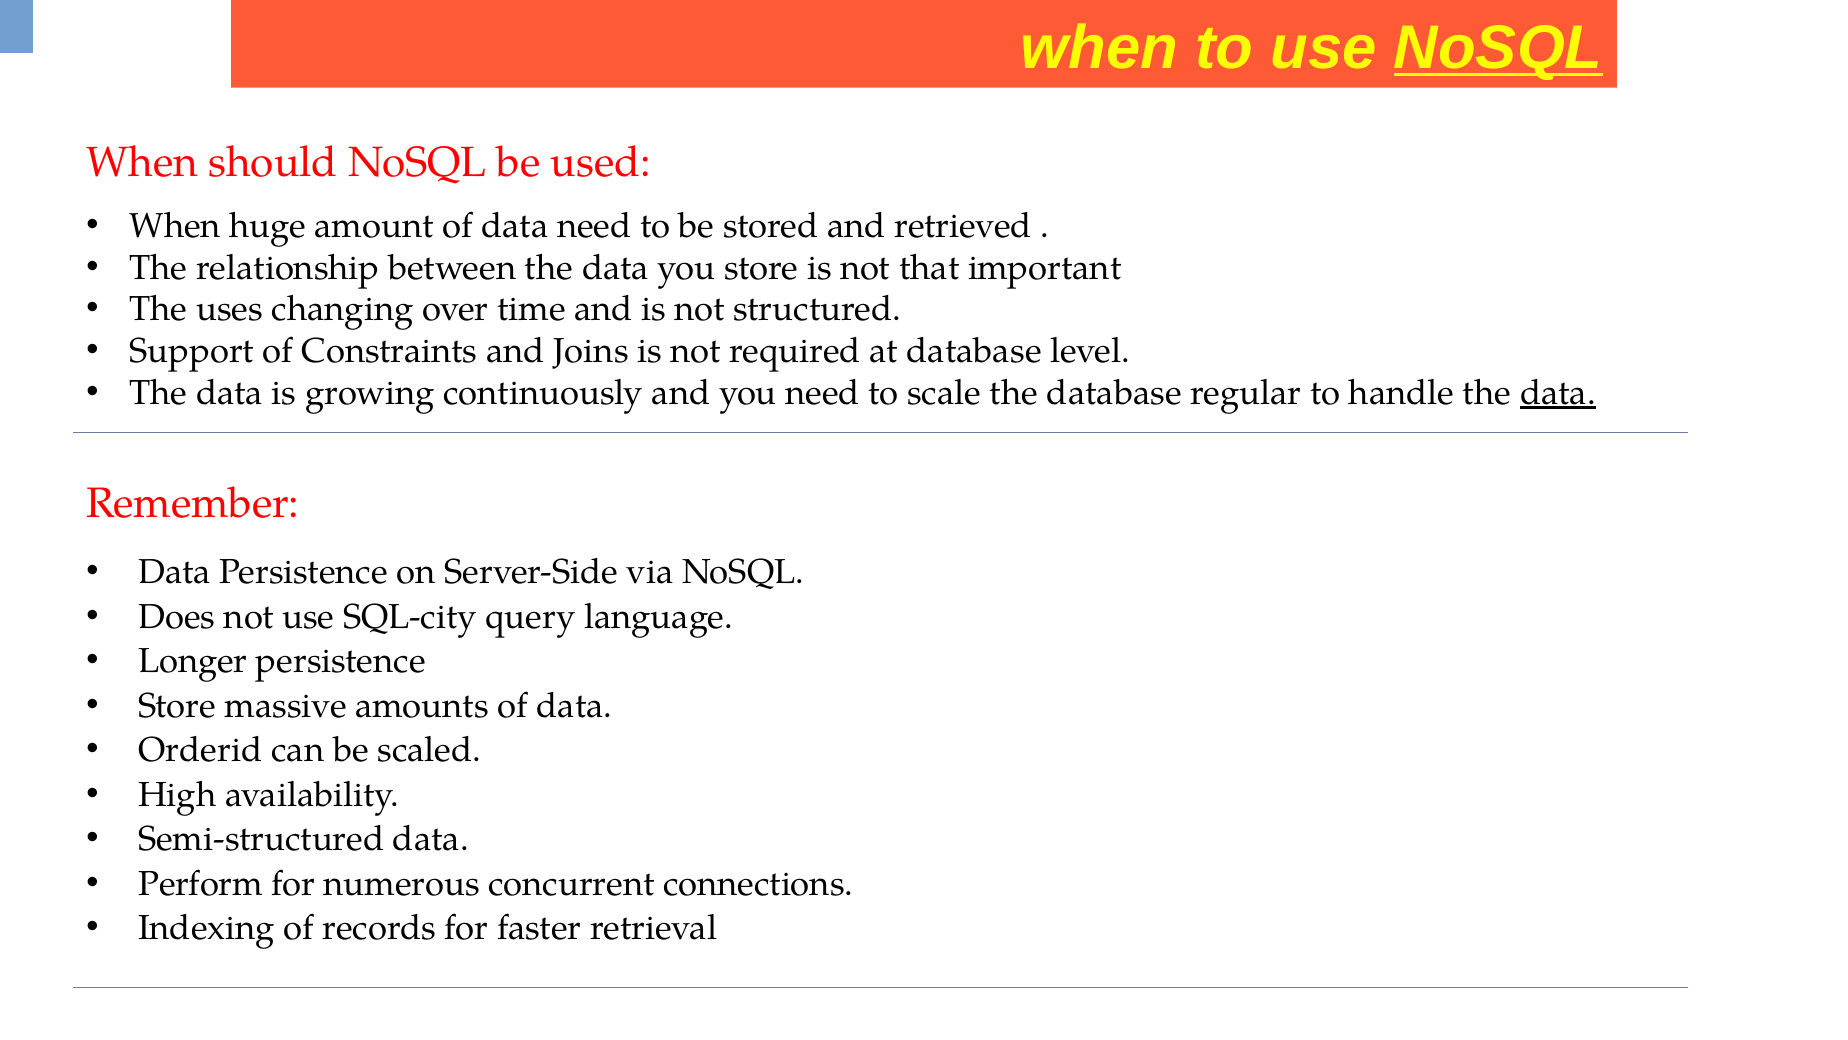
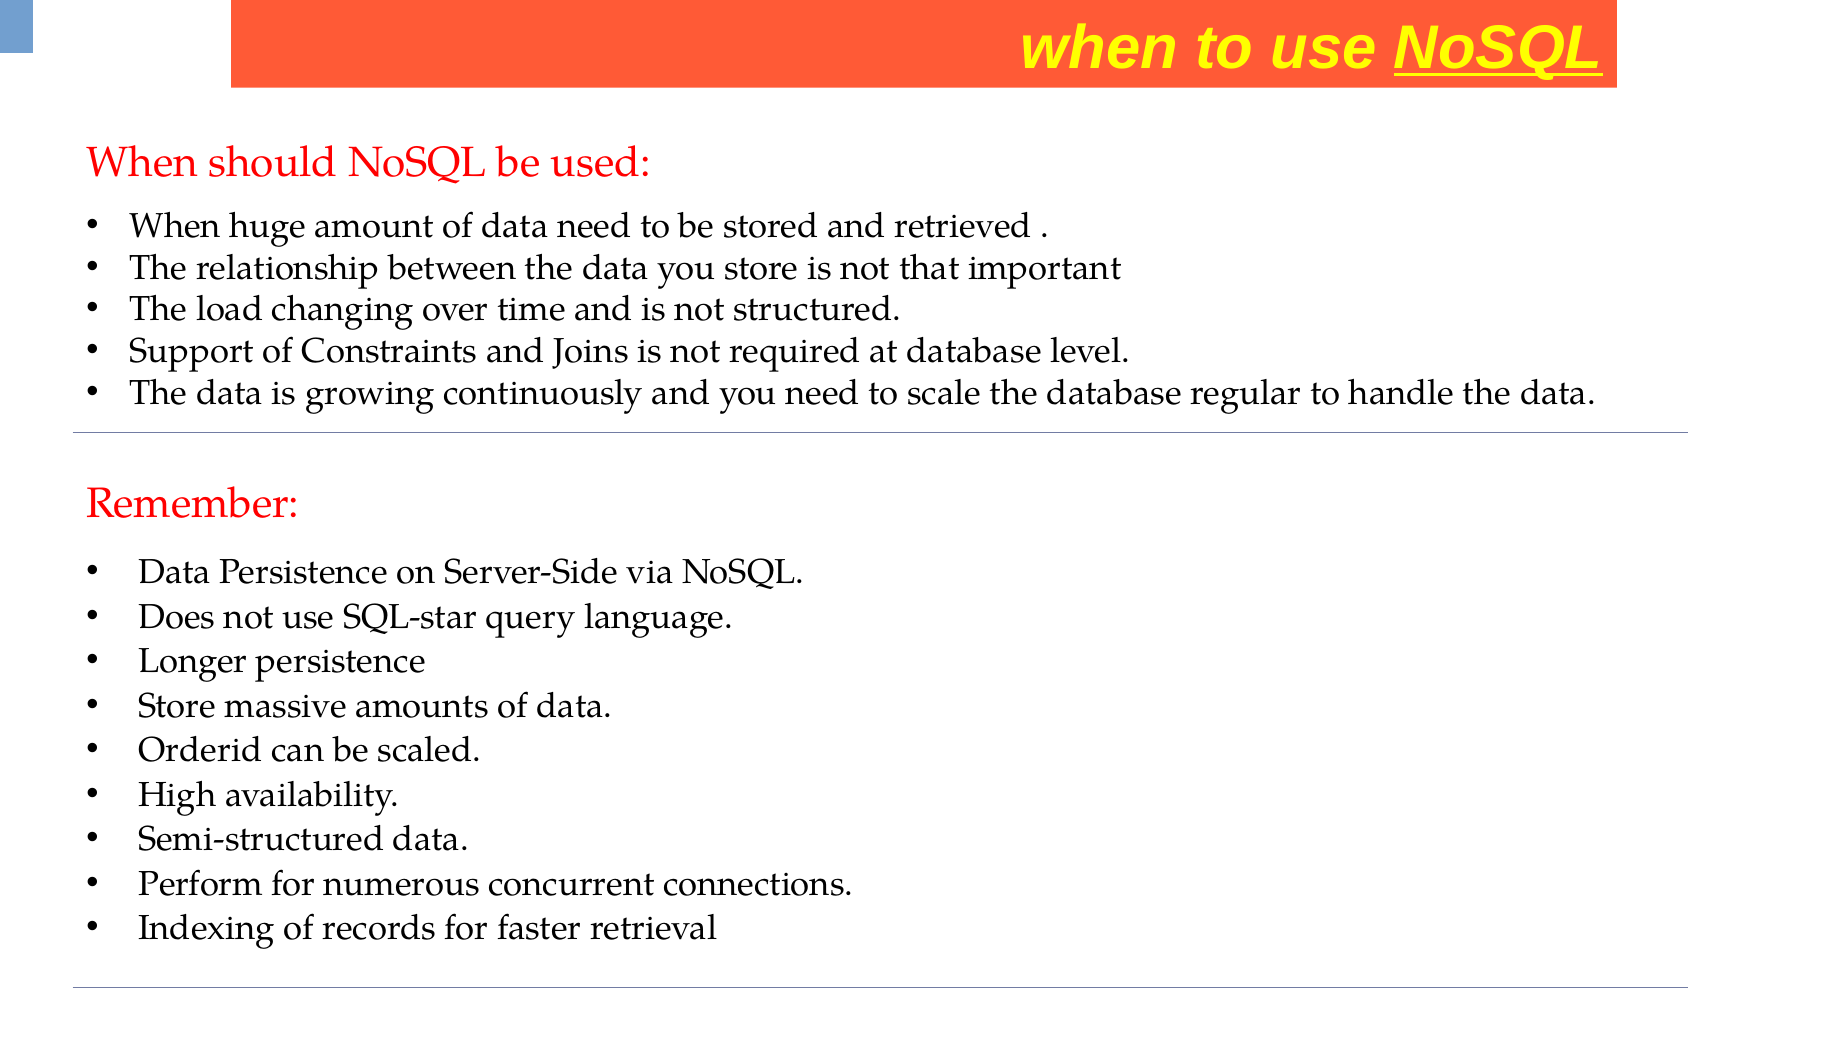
uses: uses -> load (230, 309)
data underline: present -> none (1558, 392)
SQL-city: SQL-city -> SQL-star (410, 616)
